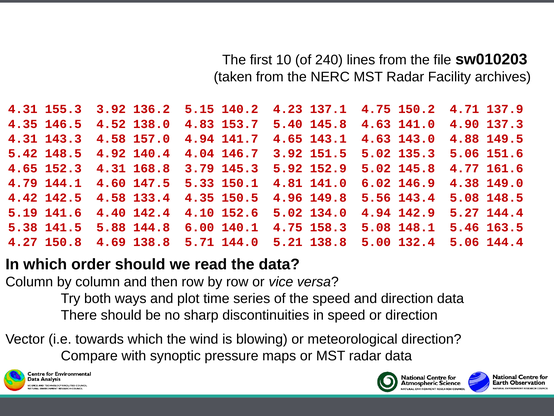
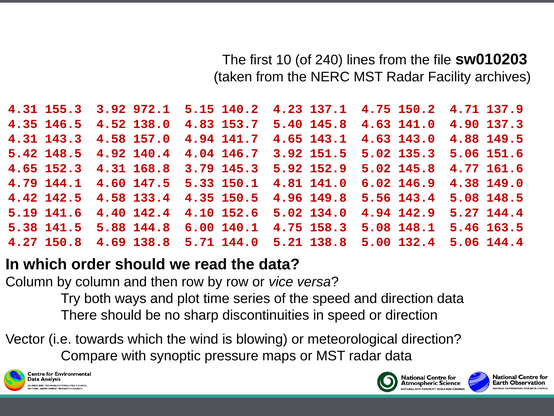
136.2: 136.2 -> 972.1 (152, 109)
